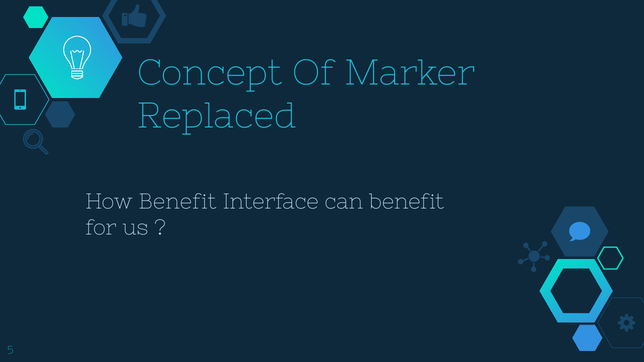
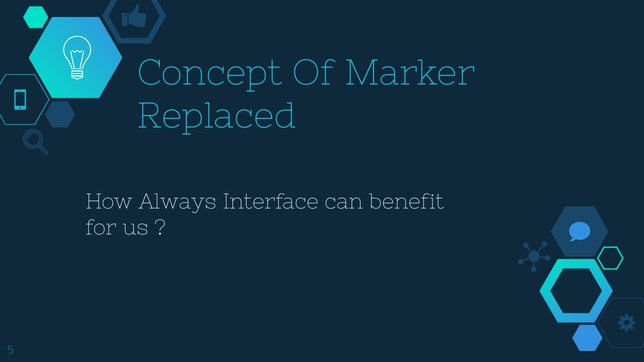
How Benefit: Benefit -> Always (178, 202)
